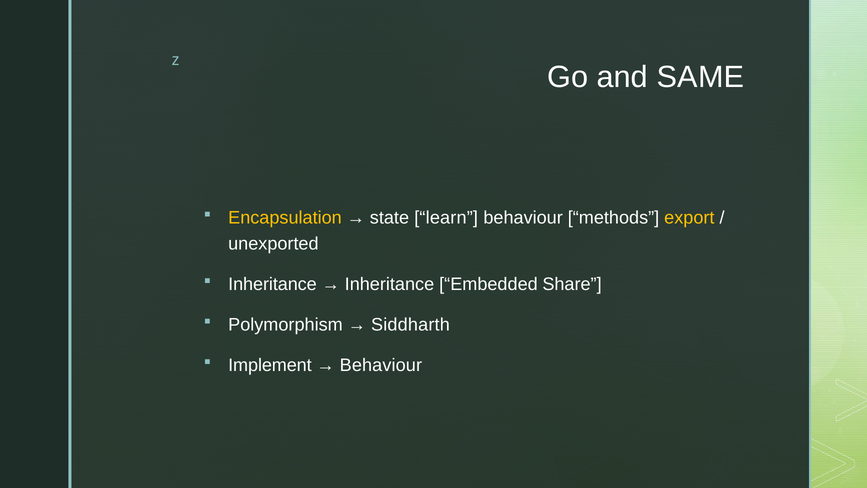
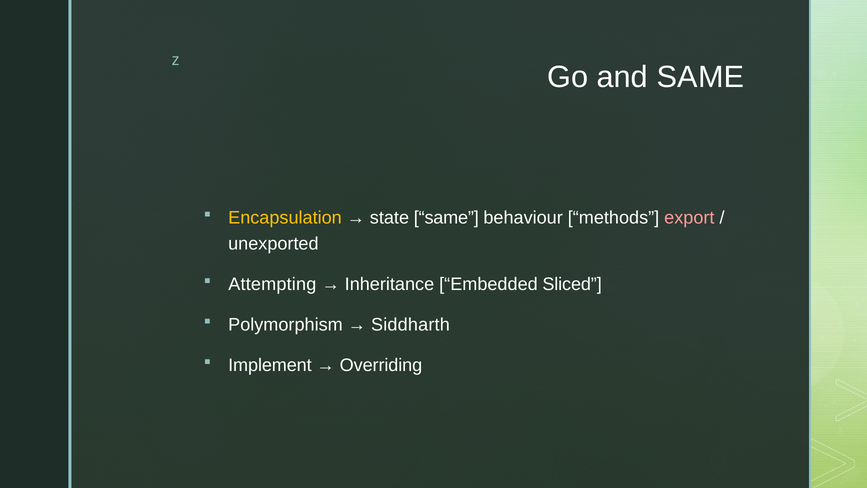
state learn: learn -> same (446, 218)
export colour: yellow -> pink (689, 218)
Inheritance: Inheritance -> Attempting (272, 284)
Share: Share -> Sliced (572, 284)
Behaviour: Behaviour -> Overriding (381, 365)
